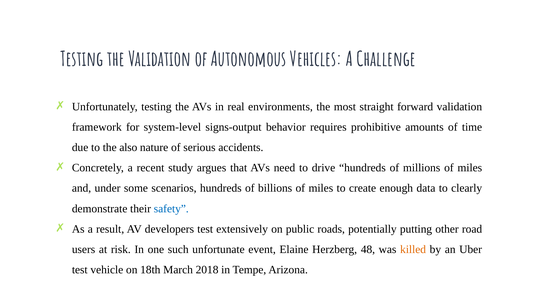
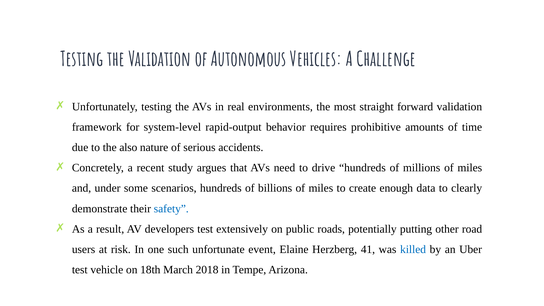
signs-output: signs-output -> rapid-output (234, 127)
48: 48 -> 41 (368, 249)
killed colour: orange -> blue (413, 249)
